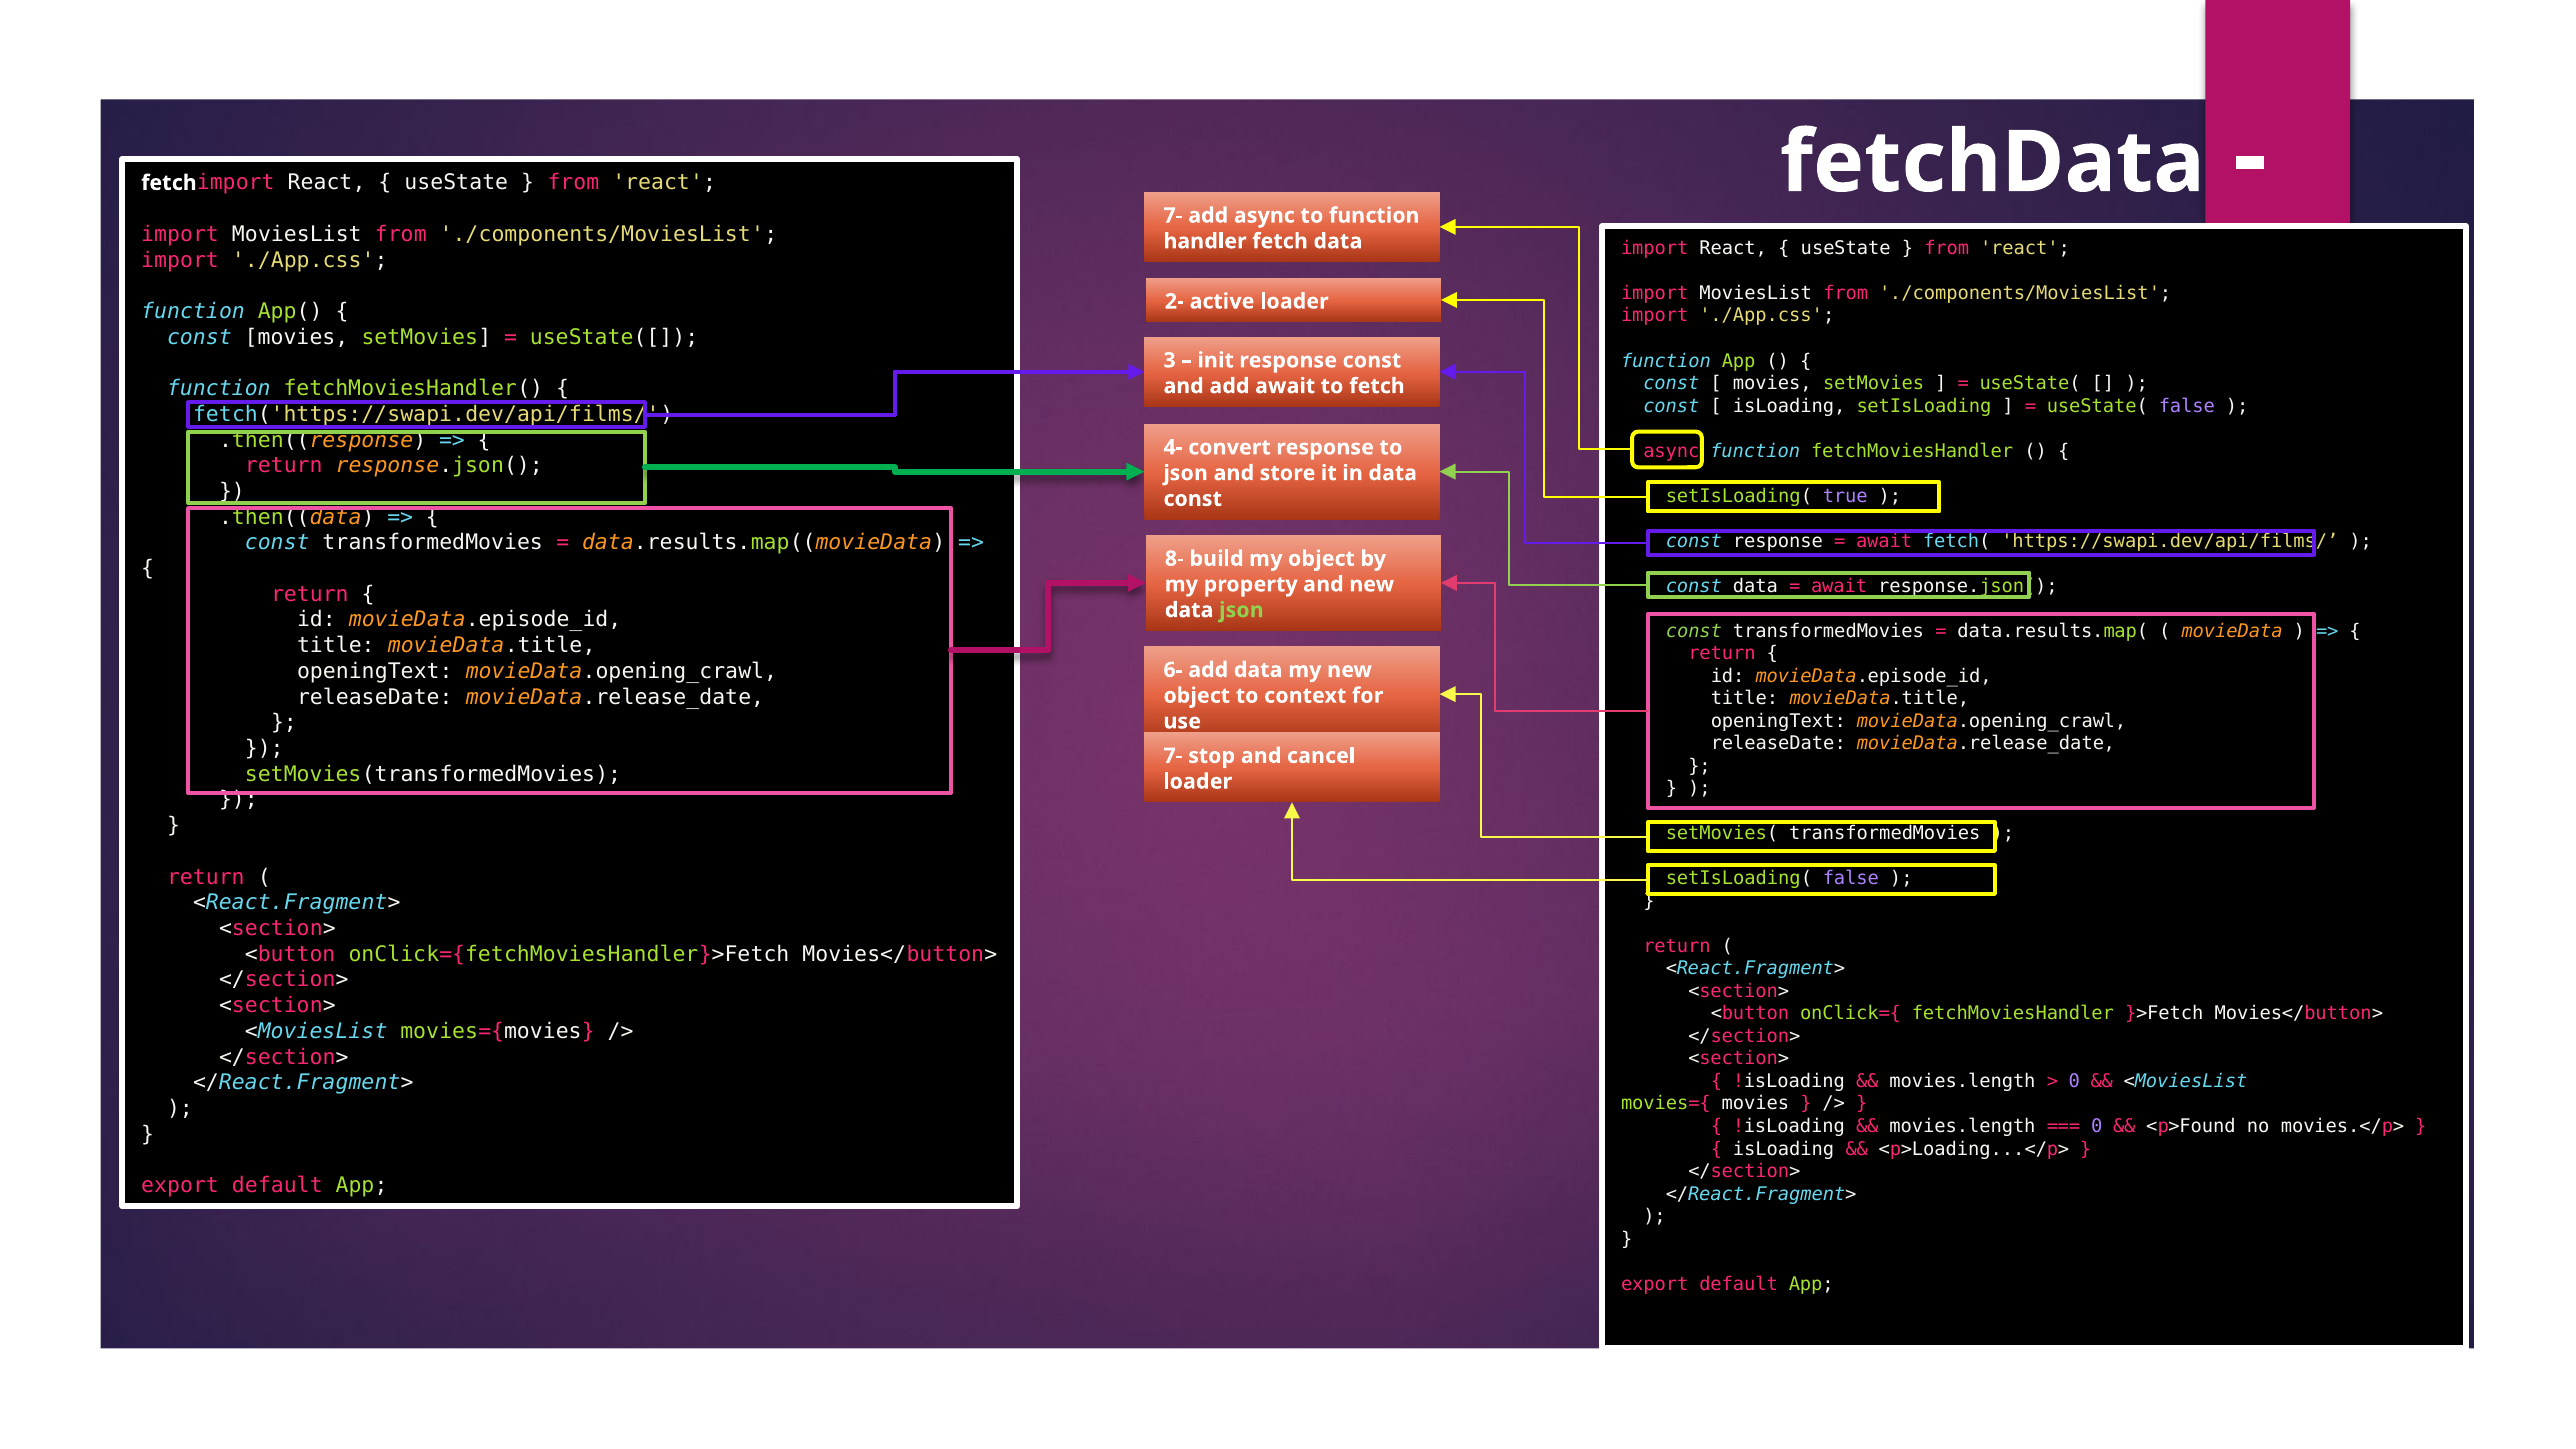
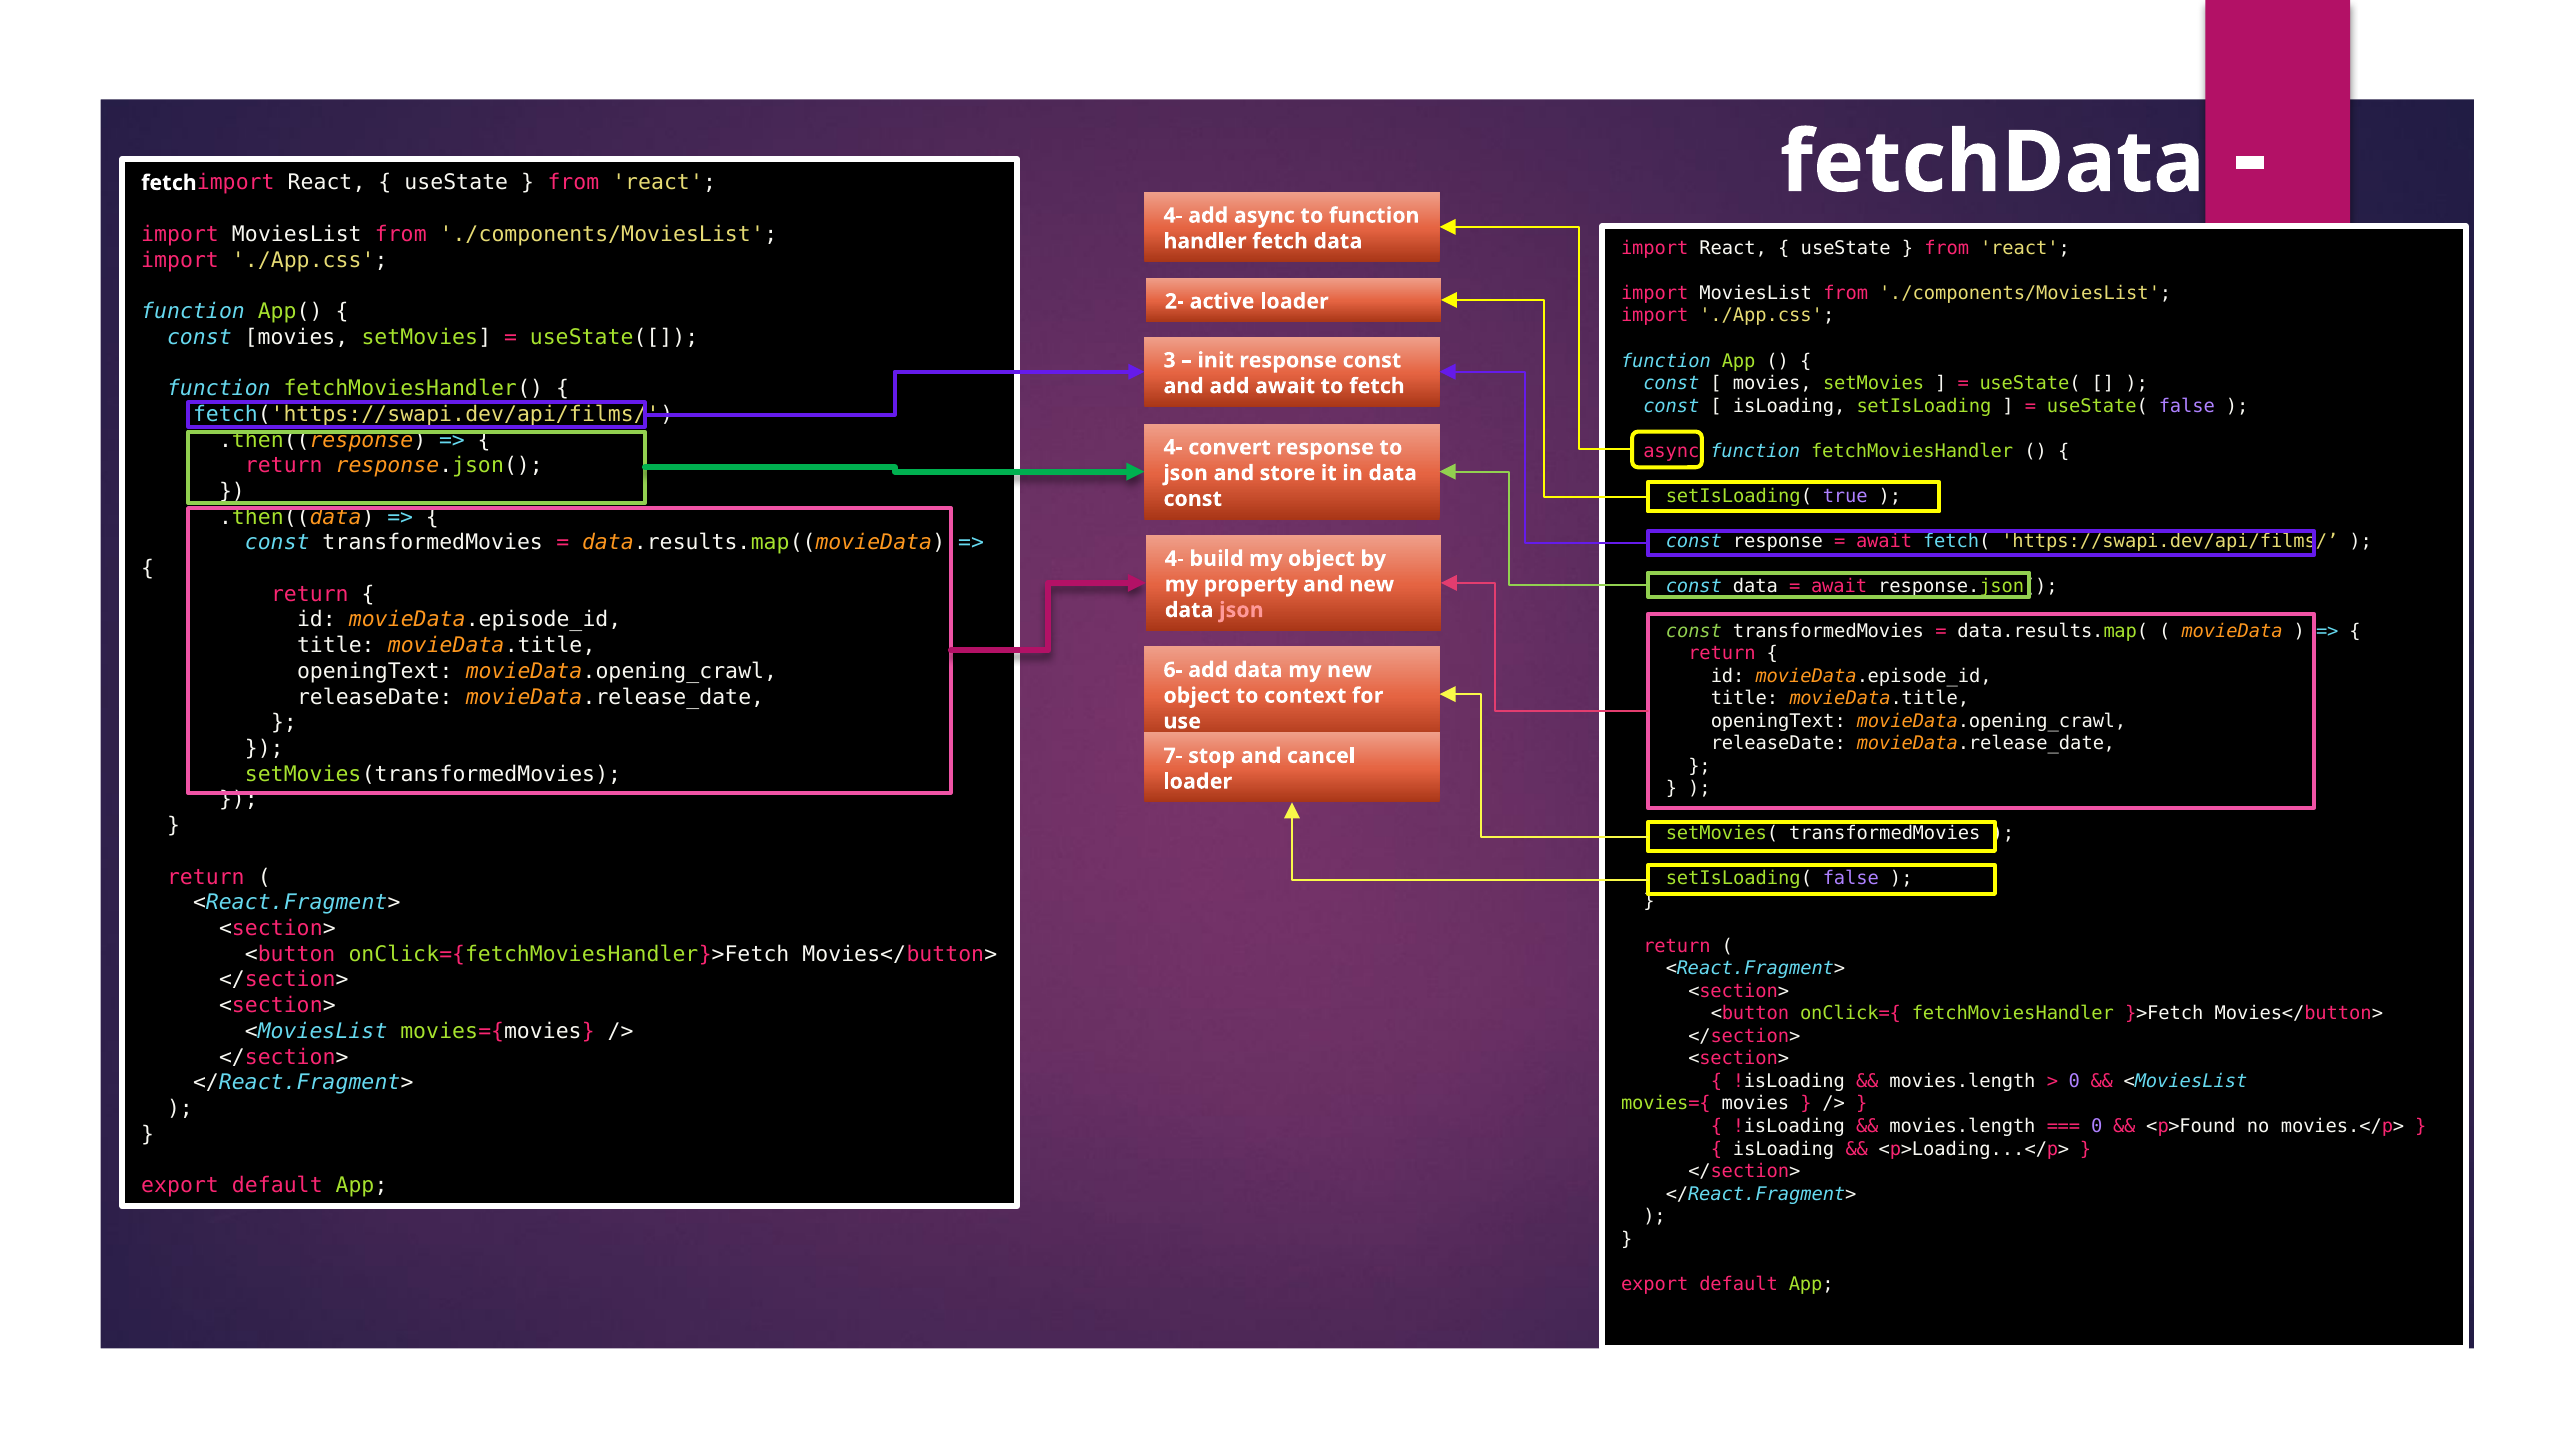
7-: 7- -> 4- (1173, 216)
8-: 8- -> 4- (1174, 559)
json colour: light green -> pink (1241, 610)
